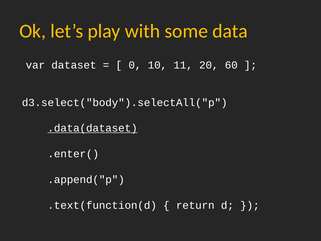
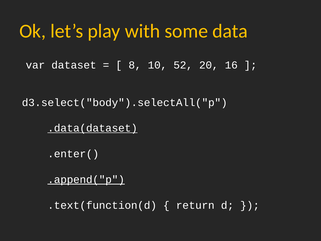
0: 0 -> 8 (135, 65)
11: 11 -> 52 (183, 65)
60: 60 -> 16 (231, 65)
.append("p underline: none -> present (86, 179)
